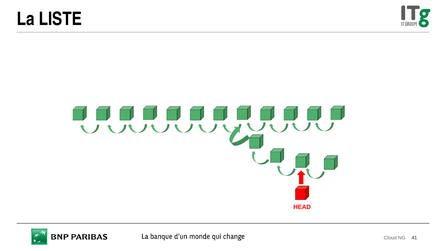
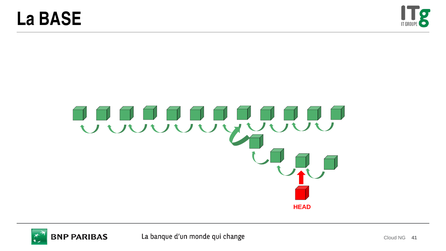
LISTE: LISTE -> BASE (60, 19)
